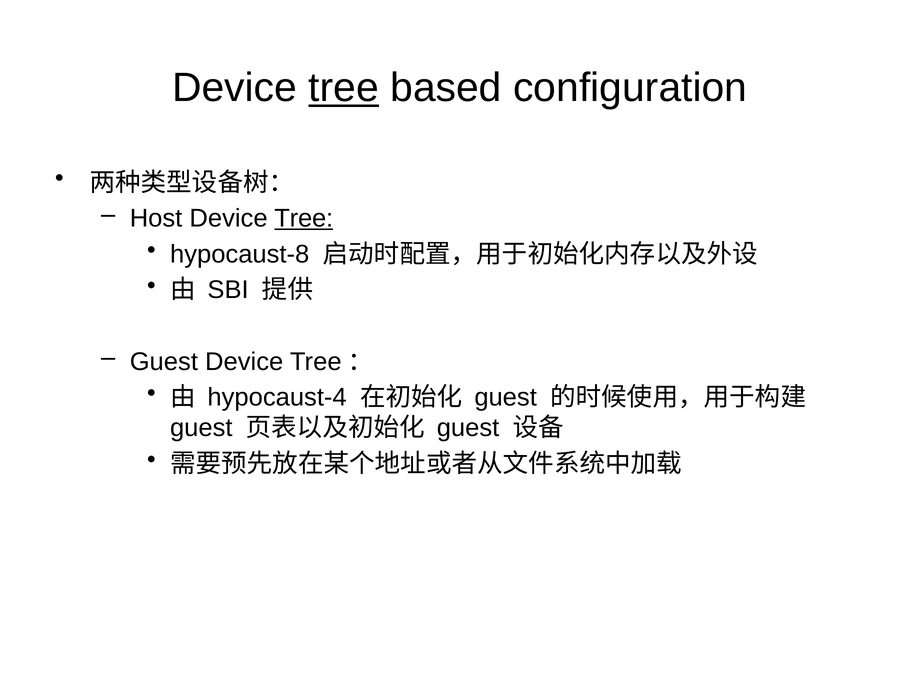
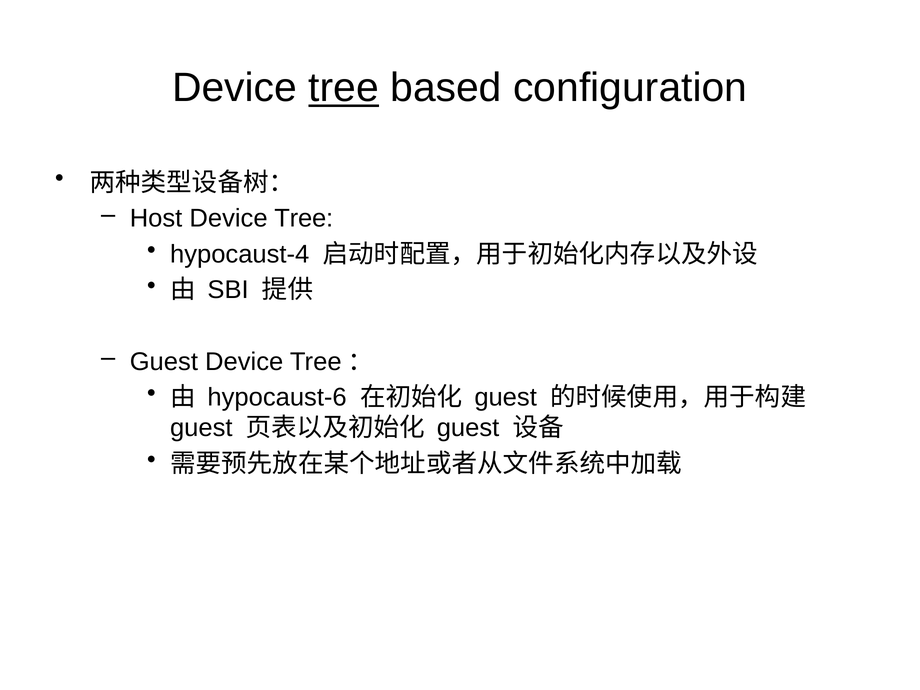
Tree underline: present -> none (304, 218)
hypocaust-8: hypocaust-8 -> hypocaust-4 (240, 254)
hypocaust-4: hypocaust-4 -> hypocaust-6 (277, 397)
